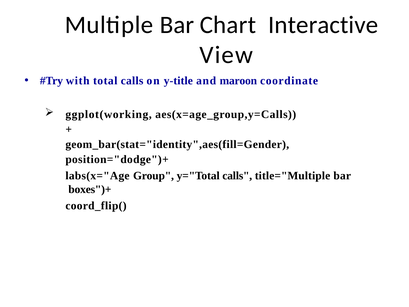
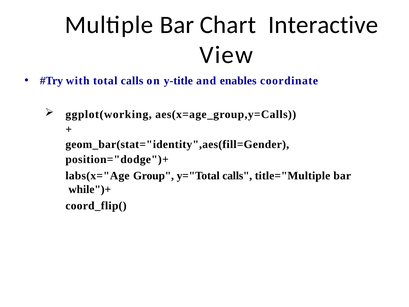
maroon: maroon -> enables (238, 81)
boxes")+: boxes")+ -> while")+ (90, 189)
